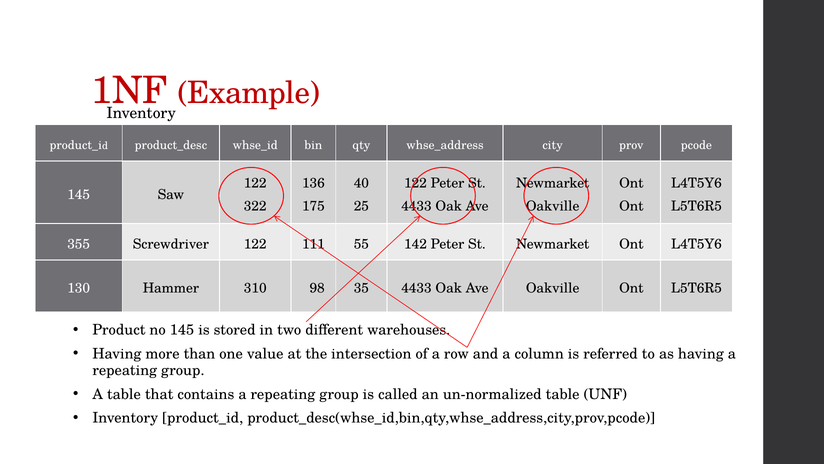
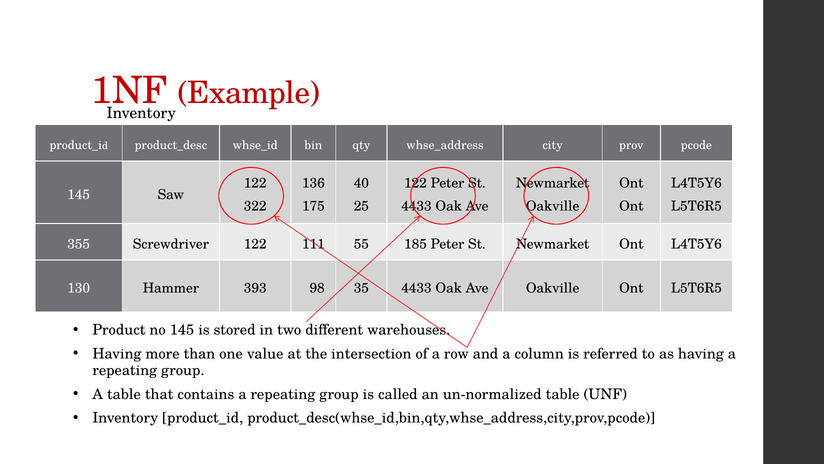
142: 142 -> 185 (416, 244)
310: 310 -> 393 (255, 288)
